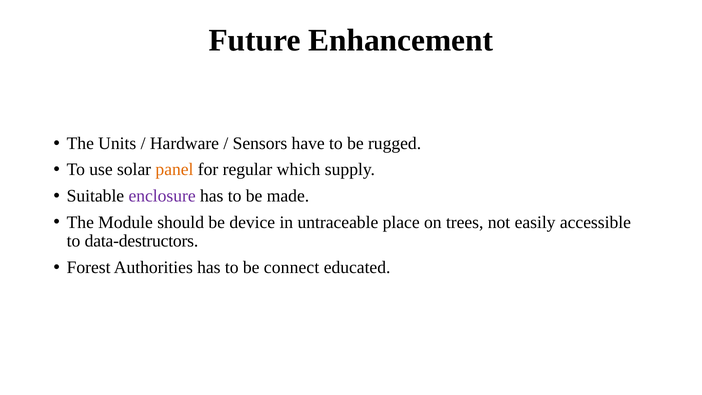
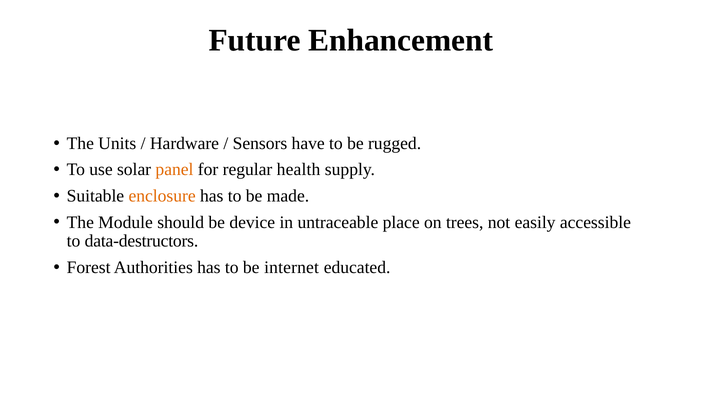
which: which -> health (299, 170)
enclosure colour: purple -> orange (162, 196)
connect: connect -> internet (292, 267)
